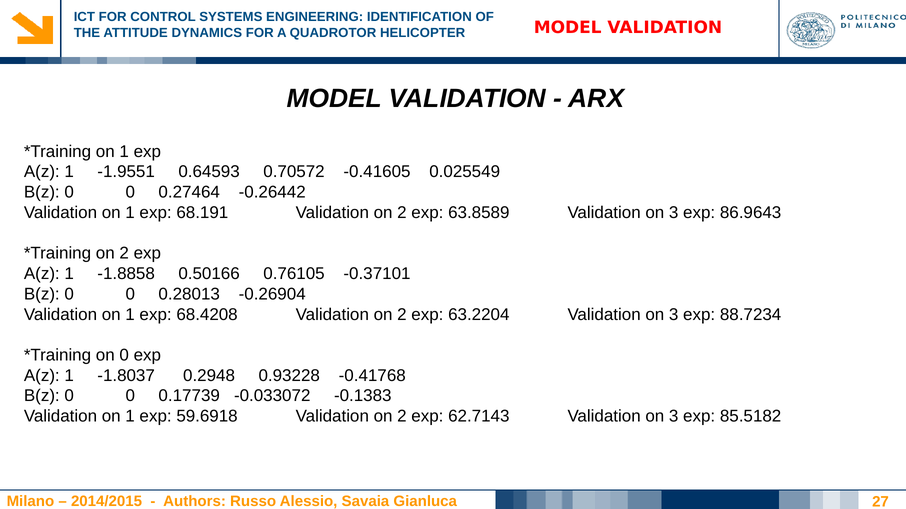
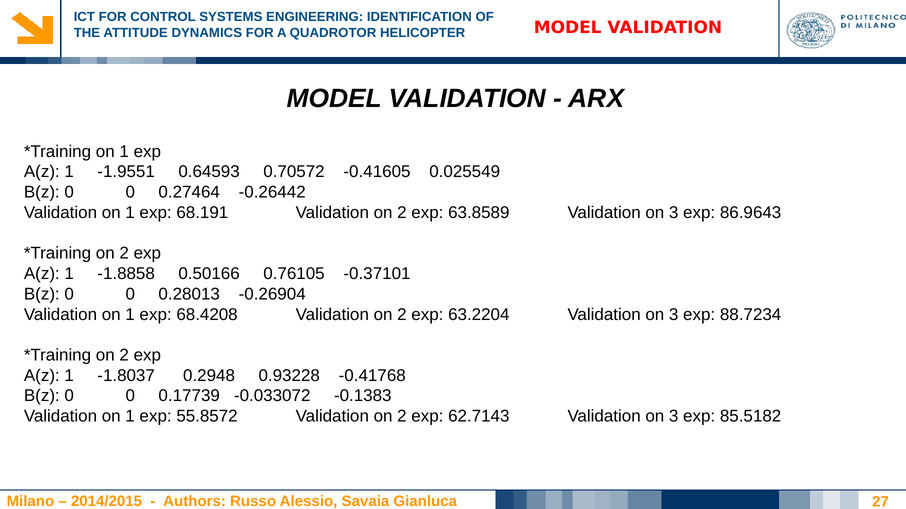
0: 0 -> 2 (124, 356)
59.6918: 59.6918 -> 55.8572 (207, 417)
